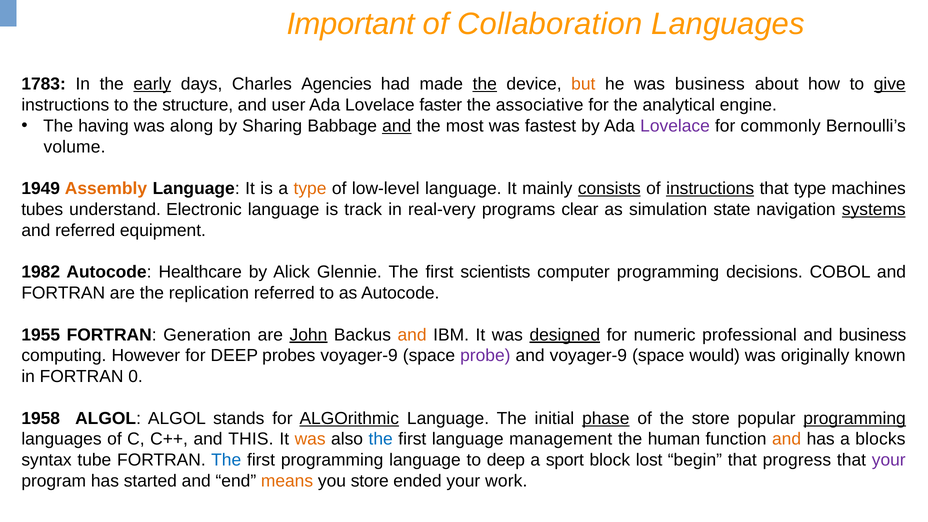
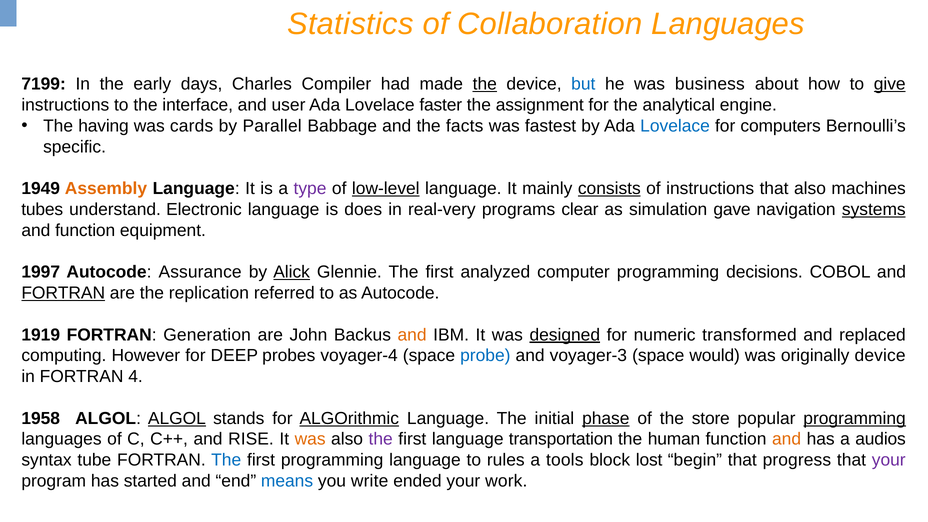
Important: Important -> Statistics (350, 24)
1783: 1783 -> 7199 (44, 84)
early underline: present -> none (152, 84)
Agencies: Agencies -> Compiler (336, 84)
but colour: orange -> blue (583, 84)
structure: structure -> interface (198, 105)
associative: associative -> assignment (540, 105)
along: along -> cards (192, 126)
Sharing: Sharing -> Parallel (272, 126)
and underline: present -> none (397, 126)
most: most -> facts (465, 126)
Lovelace colour: purple -> blue (675, 126)
commonly: commonly -> computers (781, 126)
volume: volume -> specific (75, 147)
type colour: orange -> purple (310, 189)
low-level underline: none -> present (386, 189)
instructions underline: present -> none (710, 189)
that type: type -> also (810, 189)
track: track -> does (363, 209)
state: state -> gave (732, 209)
and referred: referred -> function (85, 230)
1982: 1982 -> 1997 (41, 272)
Healthcare: Healthcare -> Assurance (200, 272)
Alick underline: none -> present (292, 272)
scientists: scientists -> analyzed (495, 272)
FORTRAN underline: none -> present (63, 293)
1955: 1955 -> 1919 (41, 335)
John underline: present -> none (308, 335)
professional: professional -> transformed (749, 335)
and business: business -> replaced (872, 335)
probes voyager-9: voyager-9 -> voyager-4 (359, 356)
probe colour: purple -> blue (485, 356)
and voyager-9: voyager-9 -> voyager-3 (588, 356)
originally known: known -> device (880, 356)
0: 0 -> 4 (136, 377)
ALGOL underline: none -> present (177, 418)
THIS: THIS -> RISE (251, 439)
the colour: blue -> purple (381, 439)
management: management -> transportation (561, 439)
blocks: blocks -> audios (881, 439)
to deep: deep -> rules (506, 460)
sport: sport -> tools (565, 460)
means colour: orange -> blue (287, 481)
you store: store -> write (370, 481)
